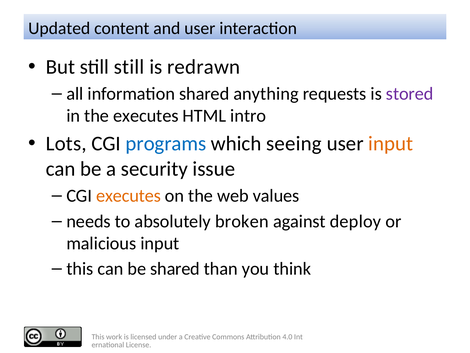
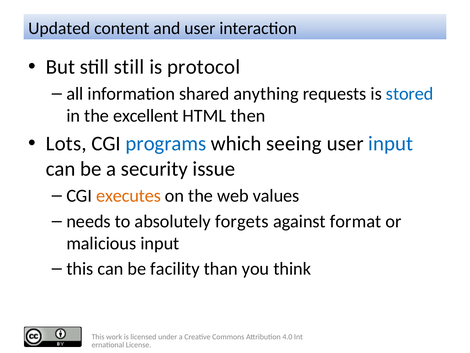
redrawn: redrawn -> protocol (204, 67)
stored colour: purple -> blue (410, 94)
the executes: executes -> excellent (146, 116)
intro: intro -> then (248, 116)
input colour: orange -> blue (391, 143)
broken: broken -> forgets (242, 221)
deploy: deploy -> format (356, 221)
be shared: shared -> facility (175, 269)
